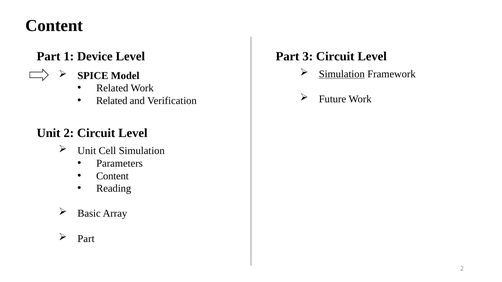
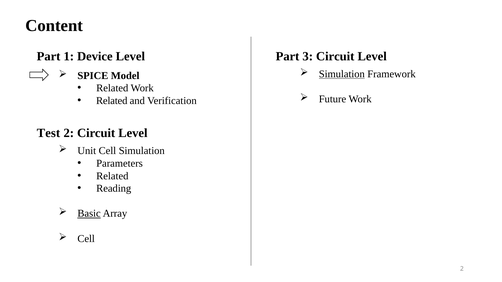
Unit: Unit -> Test (48, 133)
Content: Content -> Related (112, 176)
Basic underline: none -> present (89, 214)
Part: Part -> Cell (86, 239)
